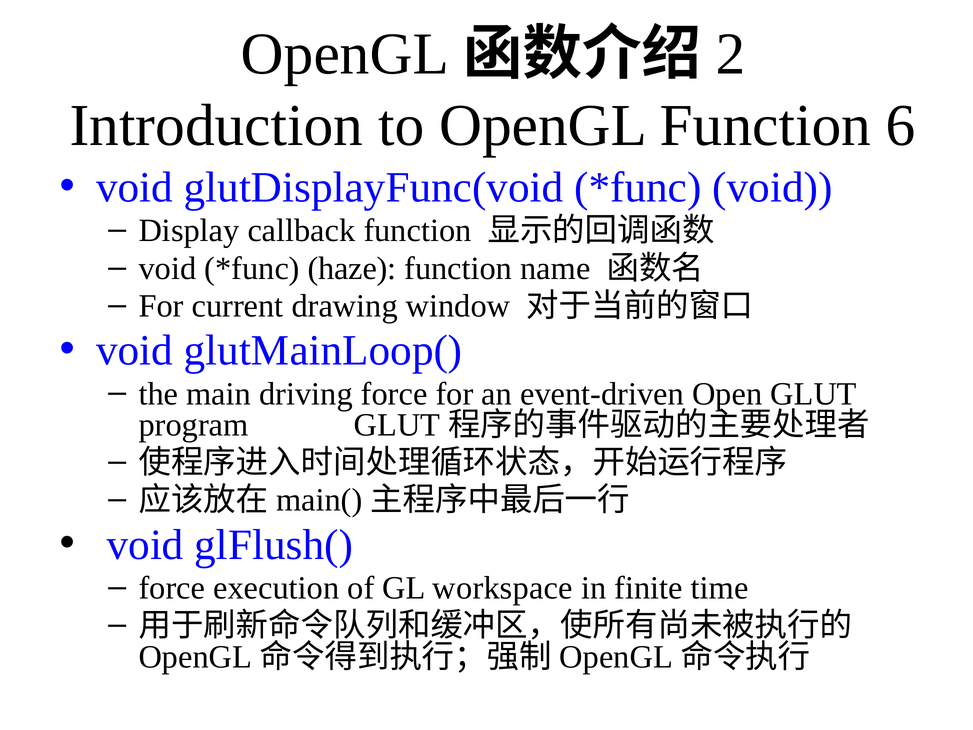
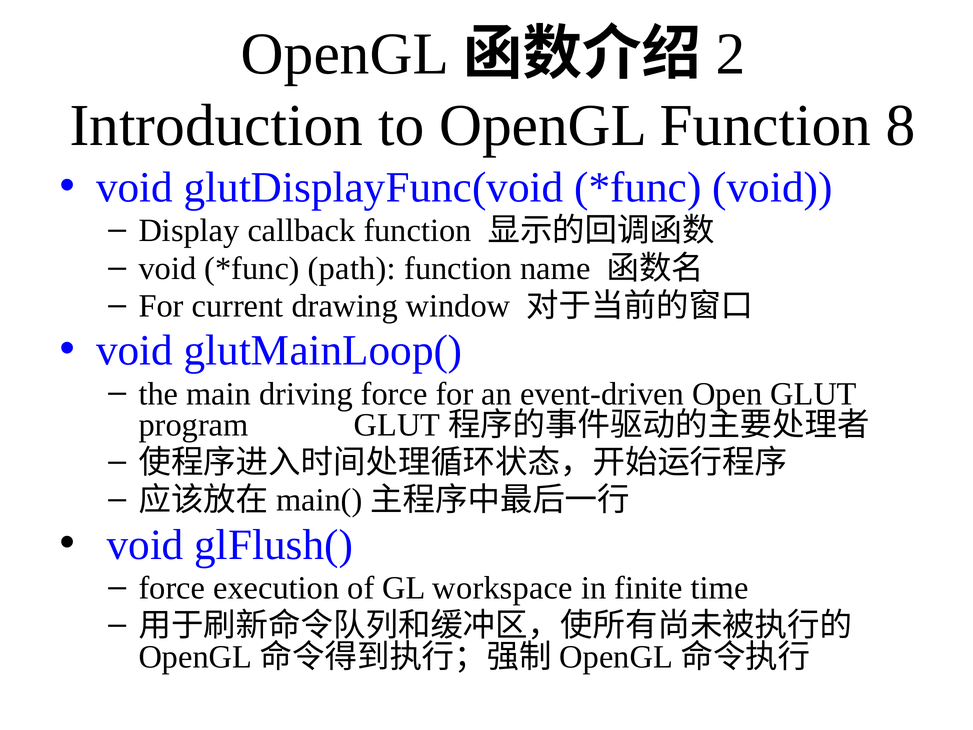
6: 6 -> 8 (901, 126)
haze: haze -> path (352, 268)
